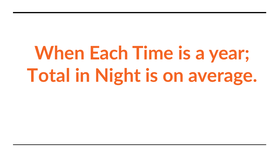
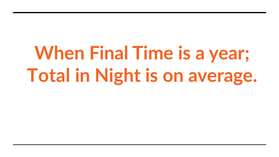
Each: Each -> Final (109, 53)
